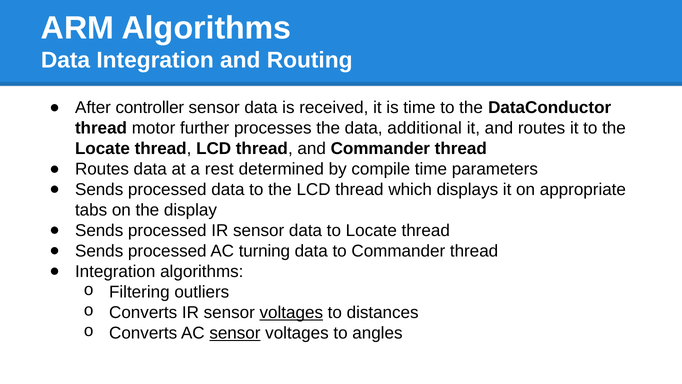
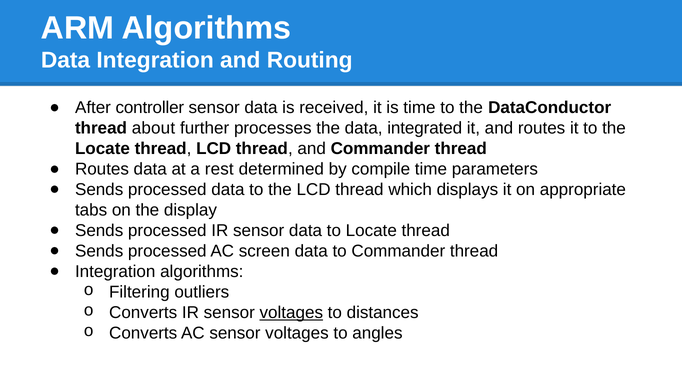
motor: motor -> about (153, 128)
additional: additional -> integrated (425, 128)
turning: turning -> screen (264, 251)
sensor underline: present -> none (235, 333)
